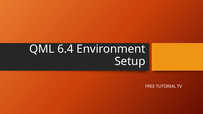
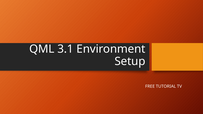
6.4: 6.4 -> 3.1 (65, 49)
